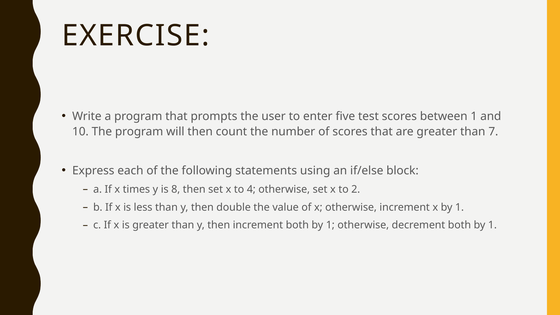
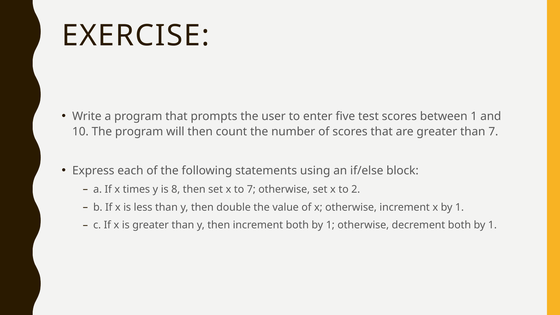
to 4: 4 -> 7 (251, 189)
